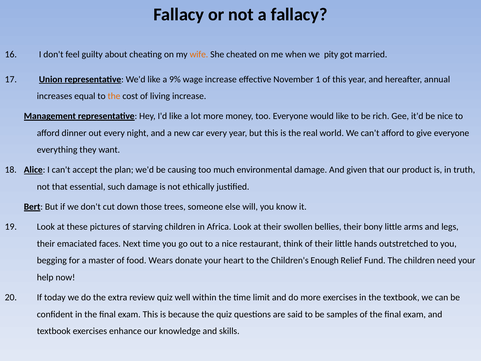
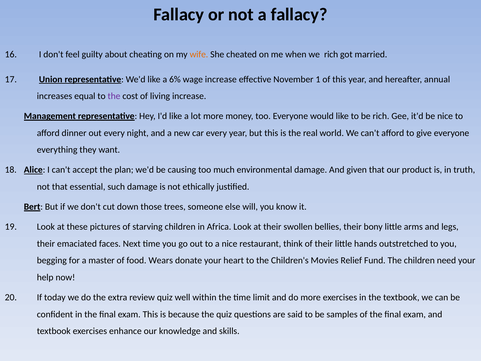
we pity: pity -> rich (331, 54)
9%: 9% -> 6% (175, 79)
the colour: orange -> purple (114, 96)
Enough: Enough -> Movies (325, 260)
